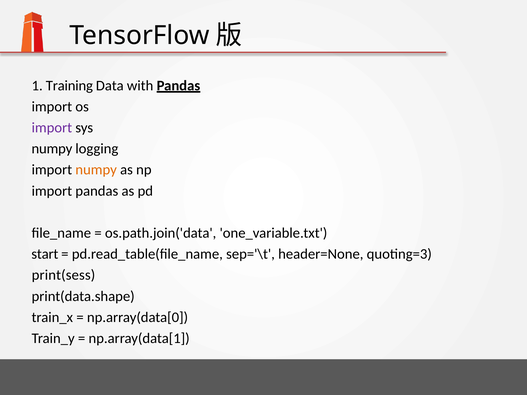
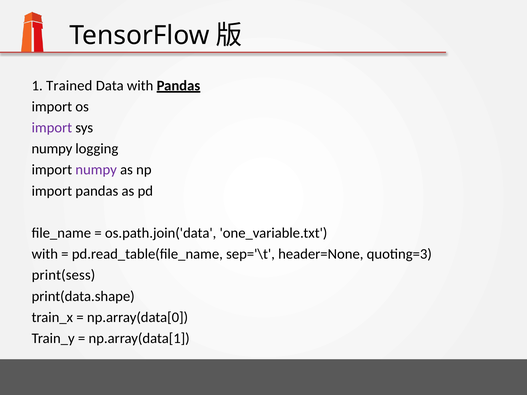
Training: Training -> Trained (69, 86)
numpy colour: orange -> purple (96, 170)
start: start -> with (45, 254)
